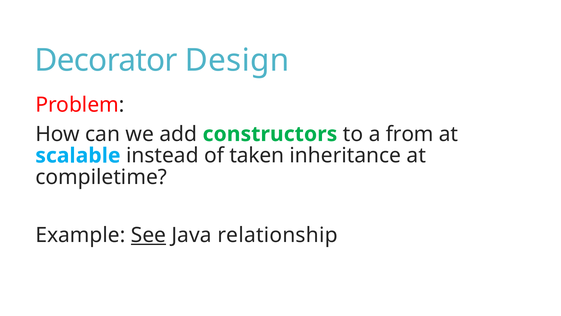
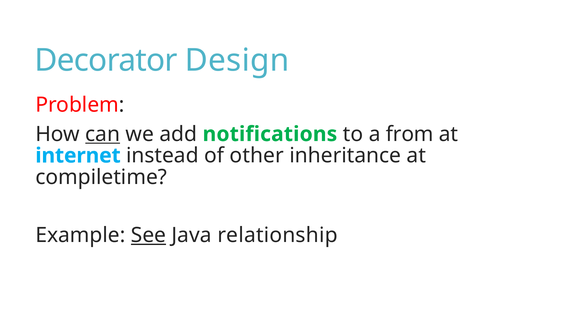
can underline: none -> present (103, 134)
constructors: constructors -> notifications (270, 134)
scalable: scalable -> internet (78, 155)
taken: taken -> other (257, 155)
